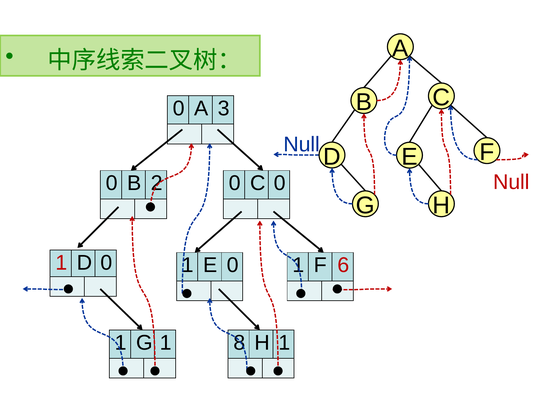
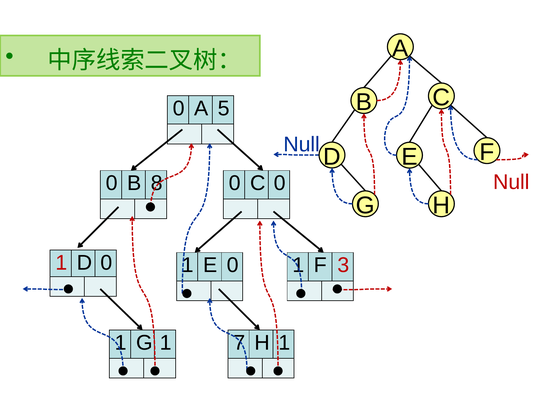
3: 3 -> 5 (224, 109)
2: 2 -> 8 (157, 183)
6: 6 -> 3 (344, 265)
8: 8 -> 7 (239, 343)
